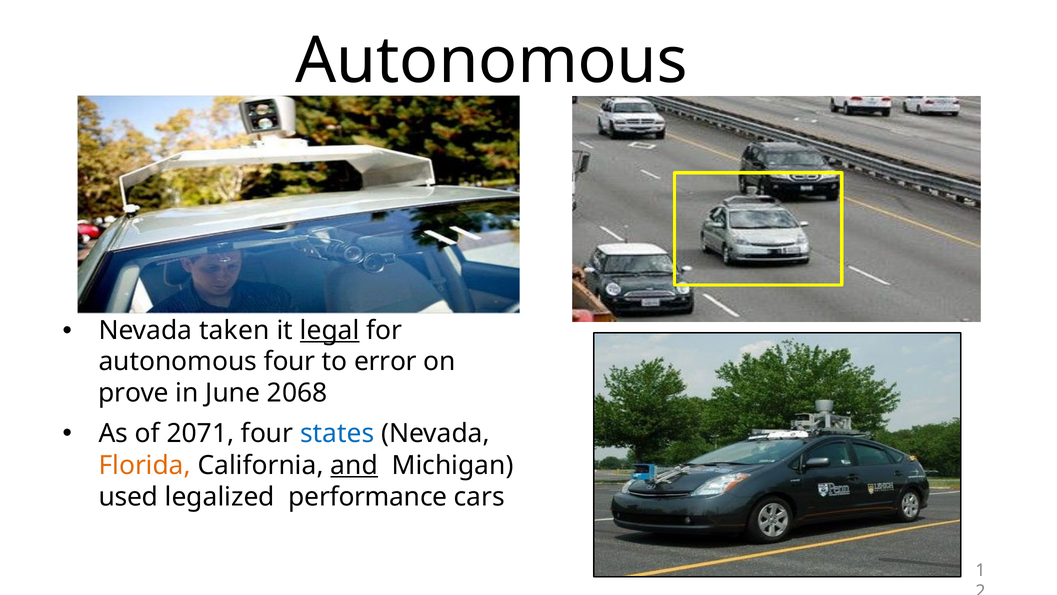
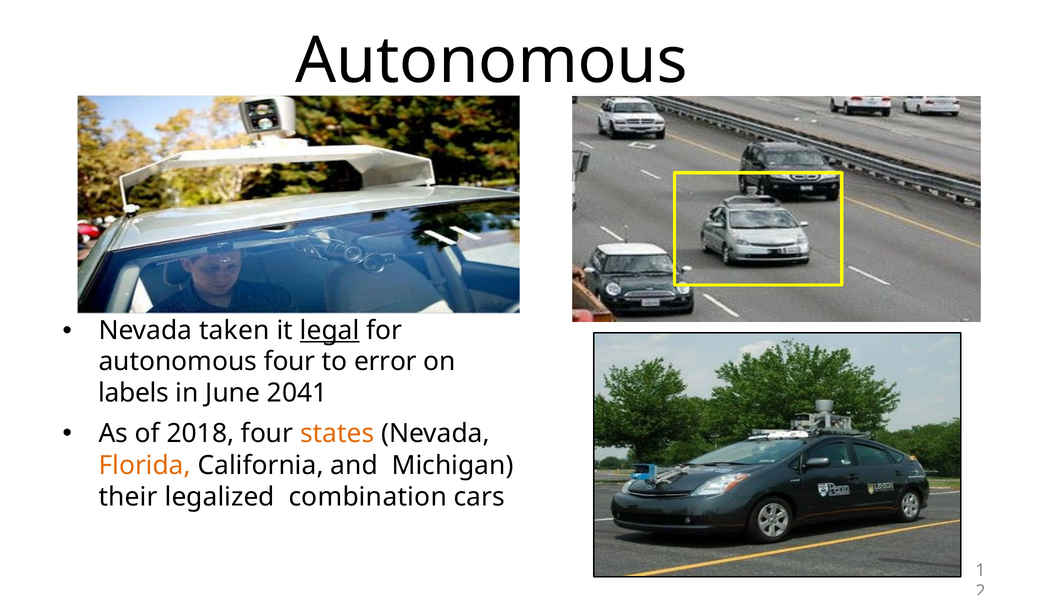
prove: prove -> labels (134, 393)
2068: 2068 -> 2041 (297, 393)
2071: 2071 -> 2018 (200, 433)
states colour: blue -> orange (337, 433)
and underline: present -> none (354, 465)
used: used -> their (128, 497)
performance: performance -> combination (368, 497)
